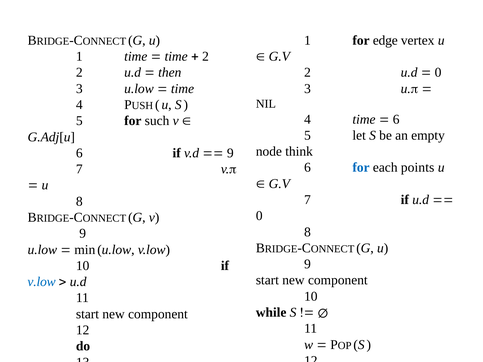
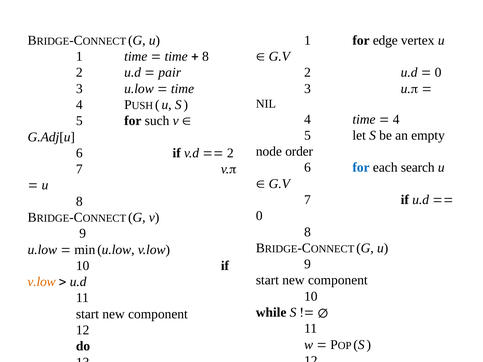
2: 2 -> 8 (206, 57)
then: then -> pair (170, 73)
6: 6 -> 4 (396, 119)
think: think -> order (299, 152)
9: 9 -> 2 (230, 153)
points: points -> search (418, 168)
v.low colour: blue -> orange (42, 282)
